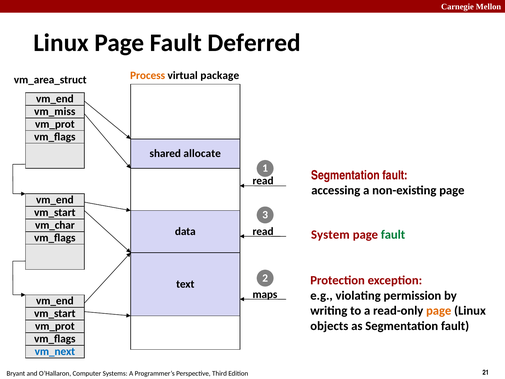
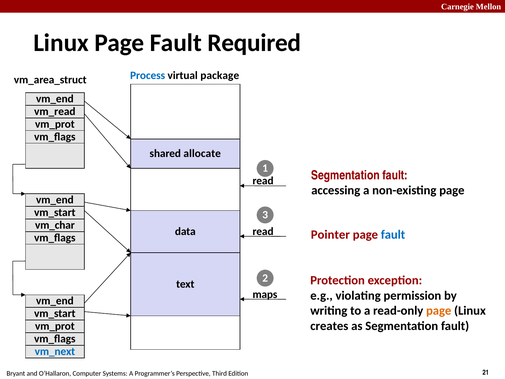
Deferred: Deferred -> Required (254, 43)
Process colour: orange -> blue (148, 76)
vm_miss: vm_miss -> vm_read (55, 111)
System: System -> Pointer (330, 235)
fault colour: green -> blue (393, 235)
objects: objects -> creates (329, 326)
